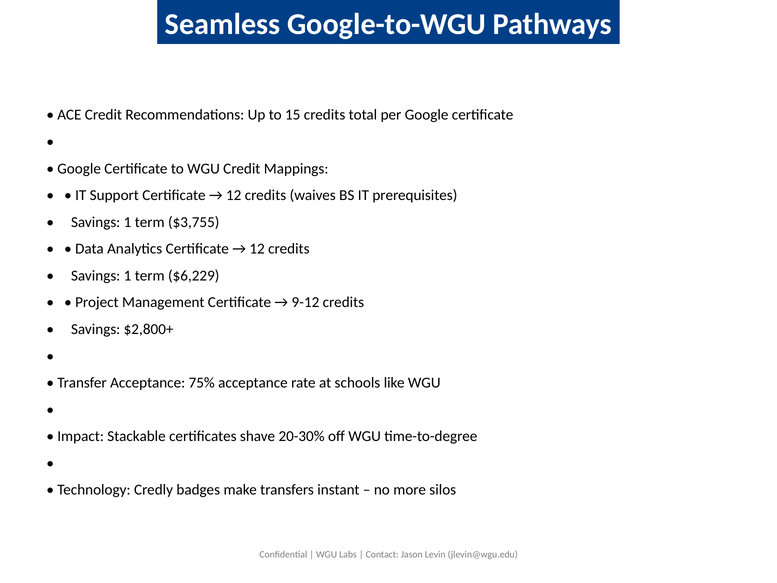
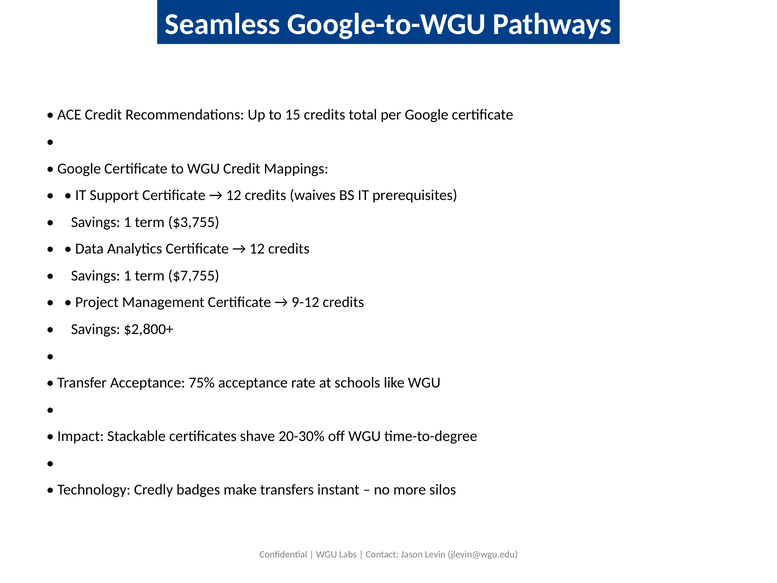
$6,229: $6,229 -> $7,755 (194, 276)
